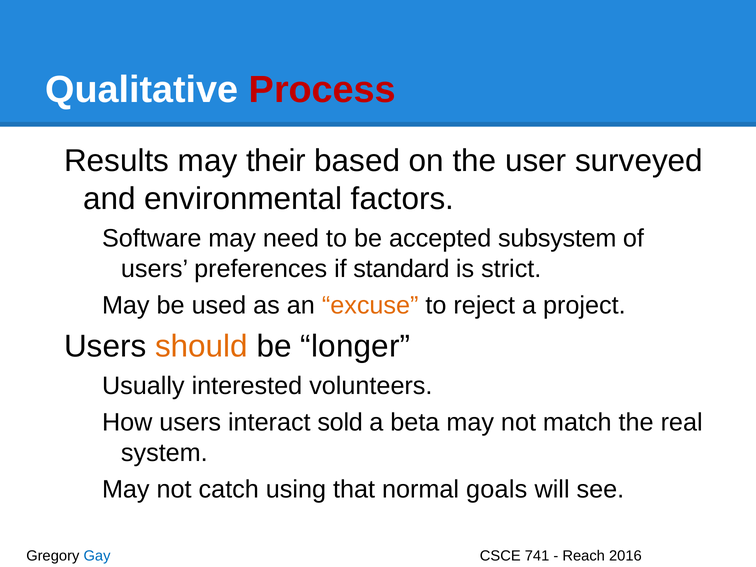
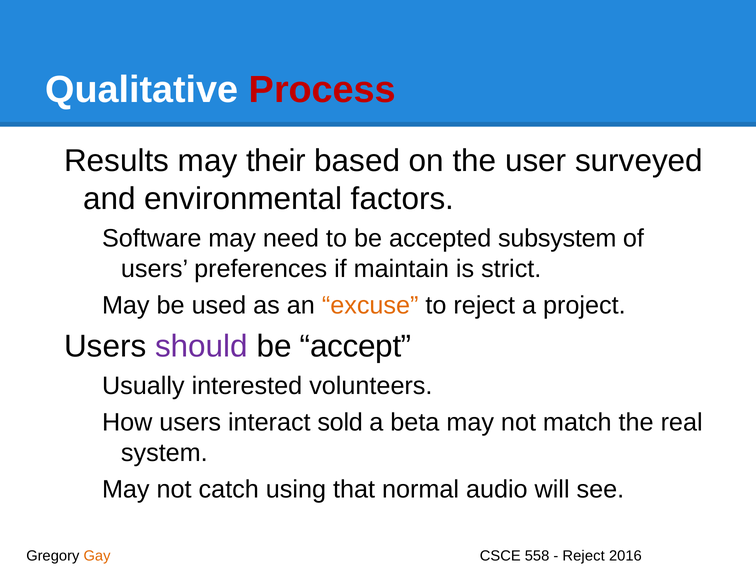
standard: standard -> maintain (401, 269)
should colour: orange -> purple (202, 346)
longer: longer -> accept (356, 346)
goals: goals -> audio (497, 489)
Gay colour: blue -> orange (97, 556)
741: 741 -> 558 (537, 556)
Reach: Reach -> Reject (584, 556)
